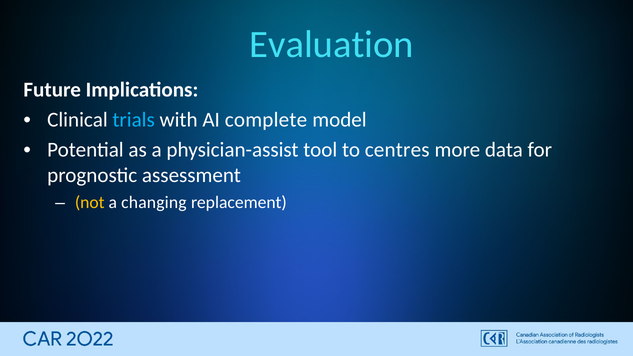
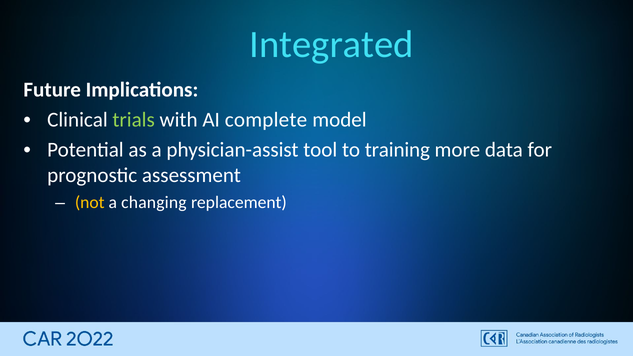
Evaluation: Evaluation -> Integrated (332, 44)
trials colour: light blue -> light green (134, 120)
centres: centres -> training (397, 150)
